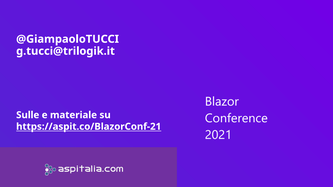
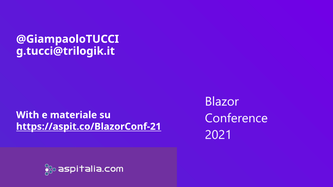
Sulle: Sulle -> With (28, 115)
